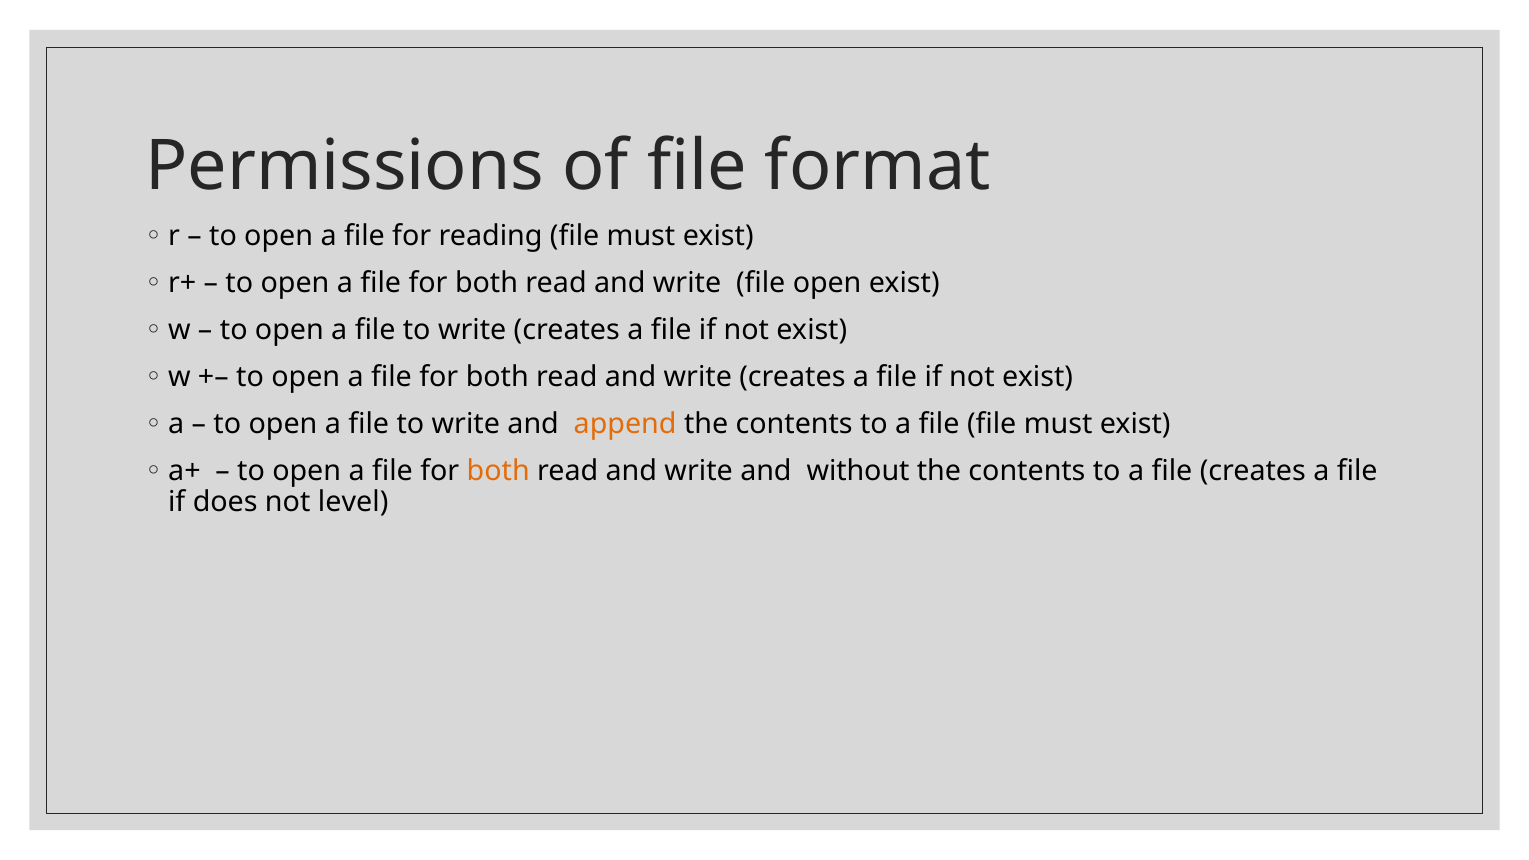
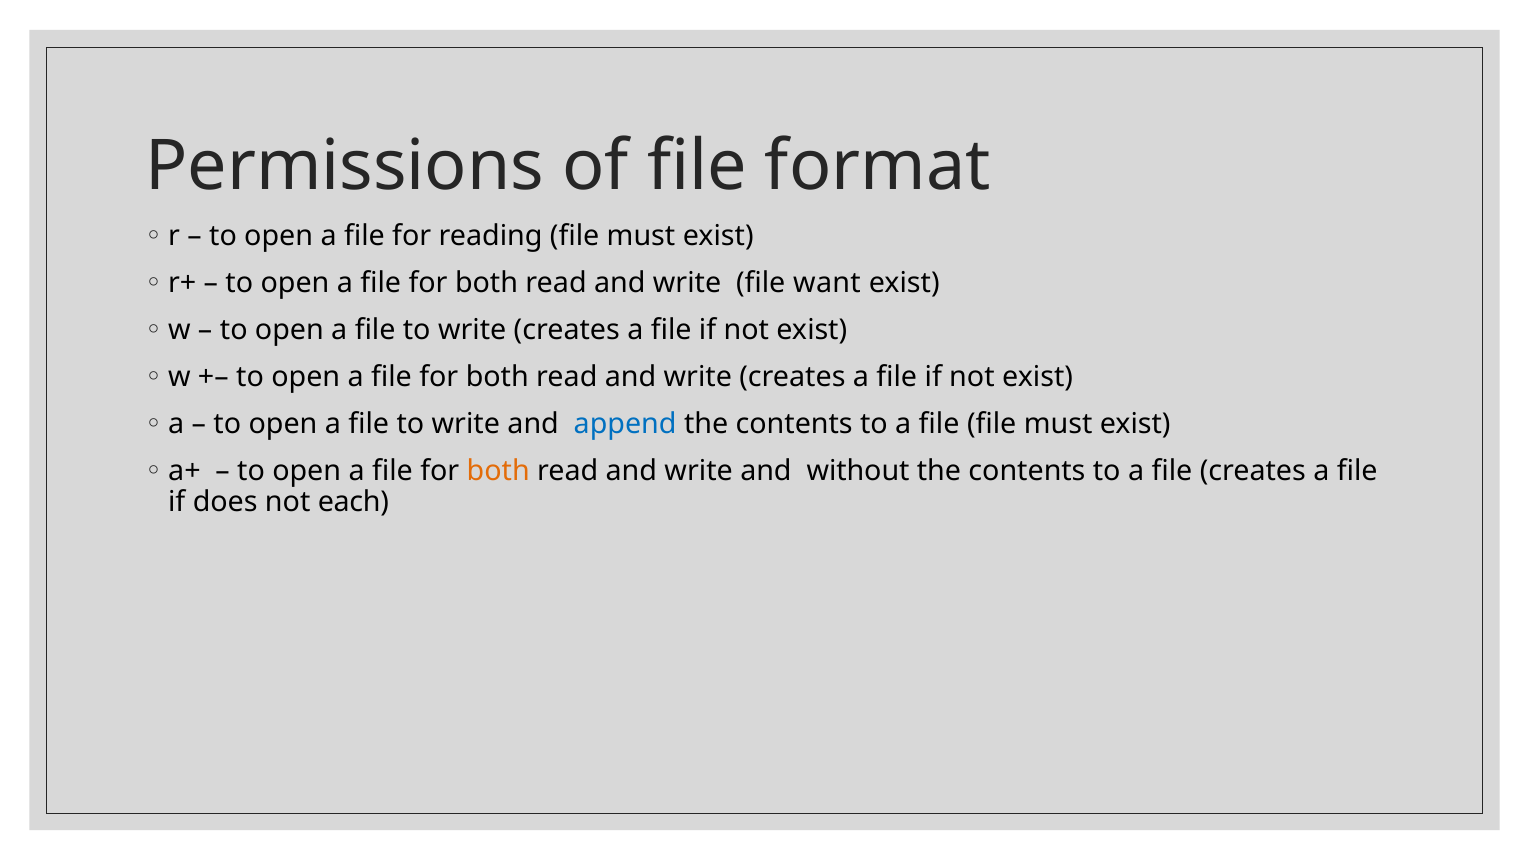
file open: open -> want (827, 283)
append colour: orange -> blue (625, 424)
level: level -> each (353, 502)
